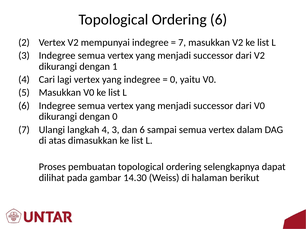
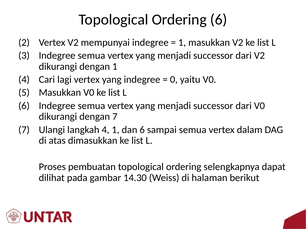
7: 7 -> 1 (182, 43)
dengan 0: 0 -> 7 (115, 117)
4 3: 3 -> 1 (116, 130)
